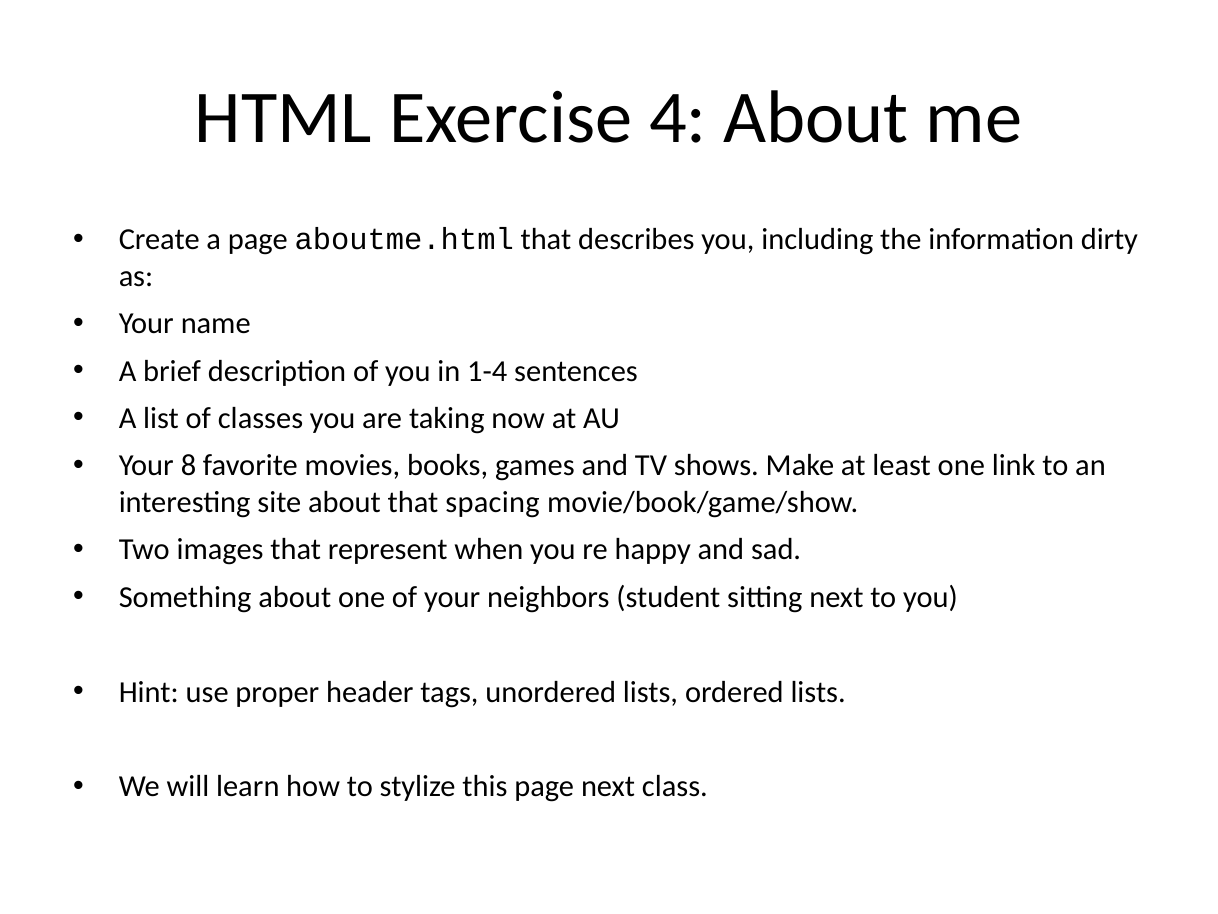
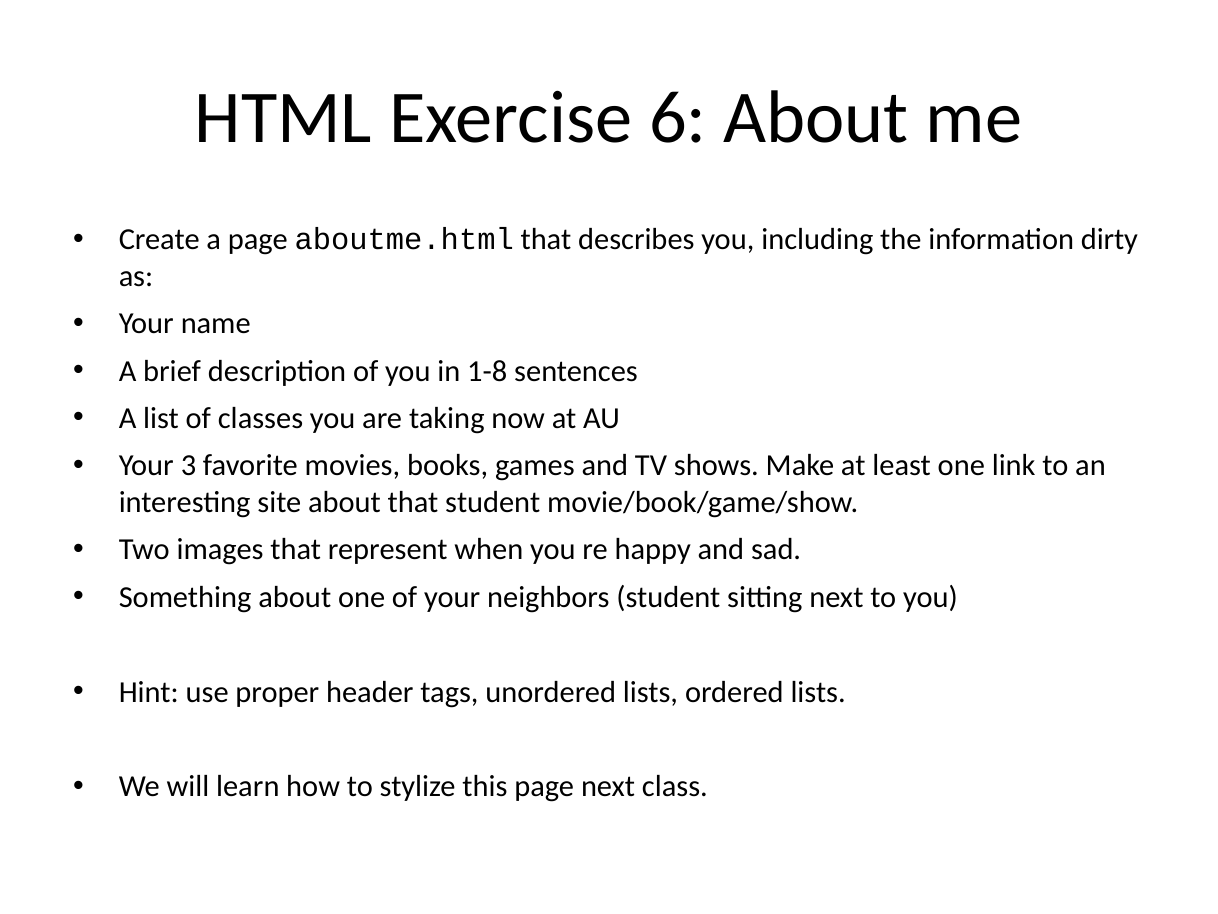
4: 4 -> 6 (678, 118)
1-4: 1-4 -> 1-8 (487, 371)
8: 8 -> 3 (188, 466)
that spacing: spacing -> student (493, 502)
